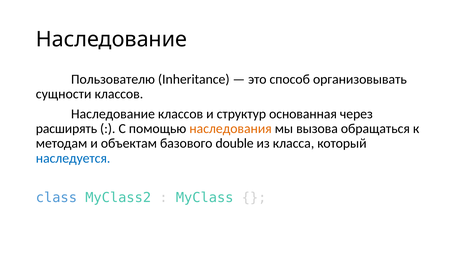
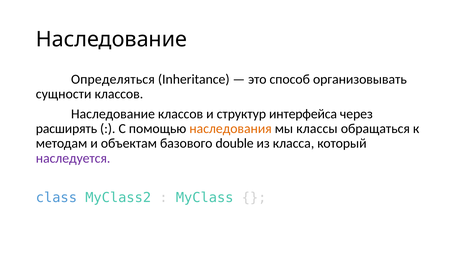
Пользователю: Пользователю -> Определяться (113, 79)
основанная: основанная -> интерфейса (303, 114)
вызова: вызова -> классы (317, 129)
наследуется colour: blue -> purple (73, 158)
